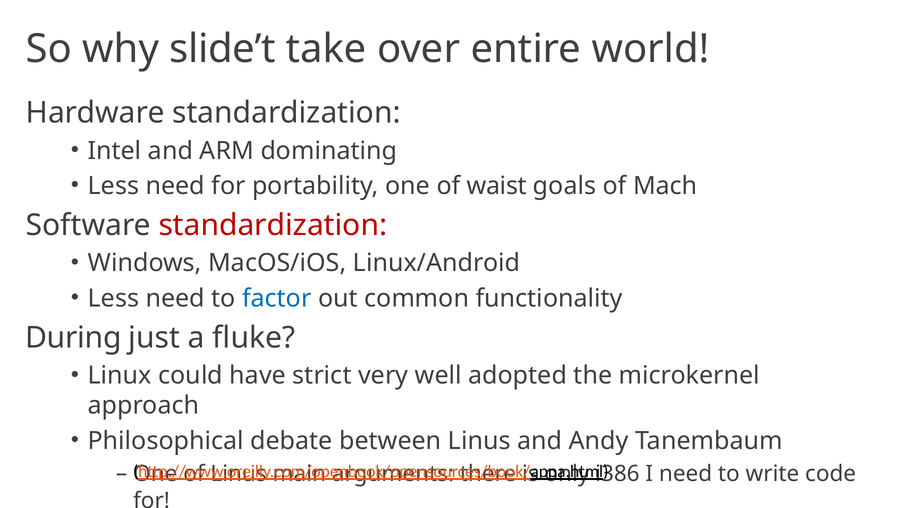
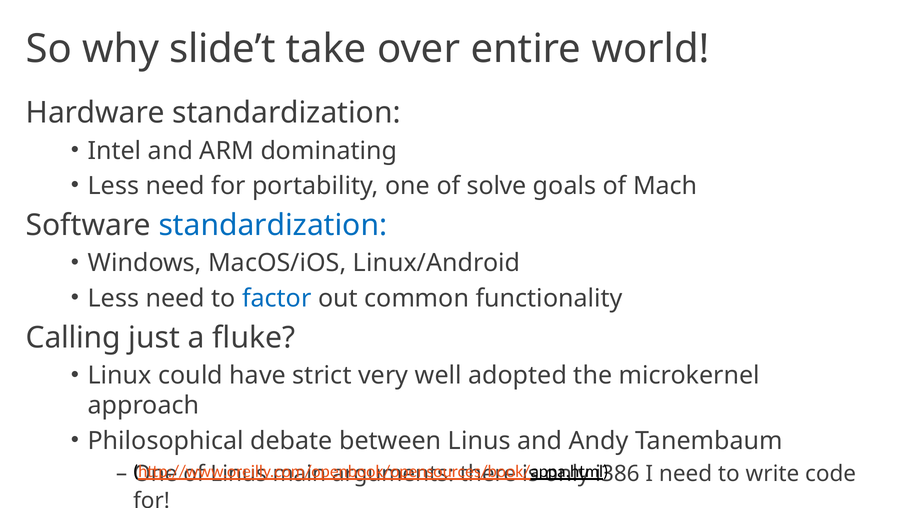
waist: waist -> solve (497, 186)
standardization colour: red -> blue (273, 225)
During: During -> Calling (73, 337)
